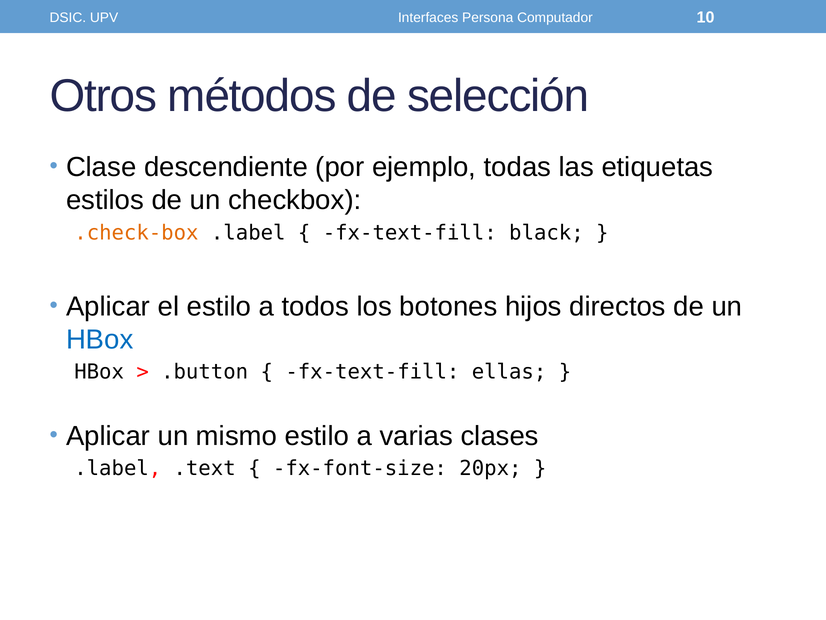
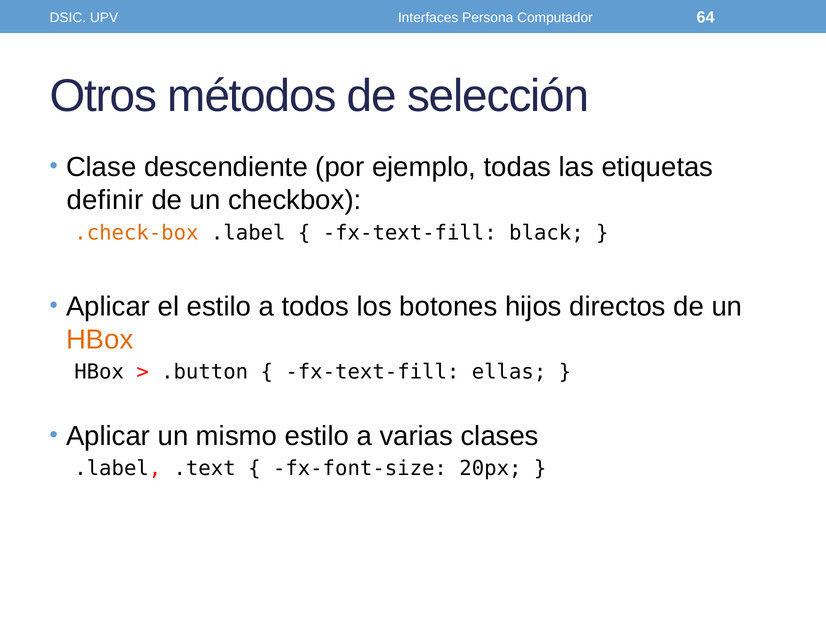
10: 10 -> 64 (706, 18)
estilos: estilos -> definir (105, 200)
HBox colour: blue -> orange (100, 339)
